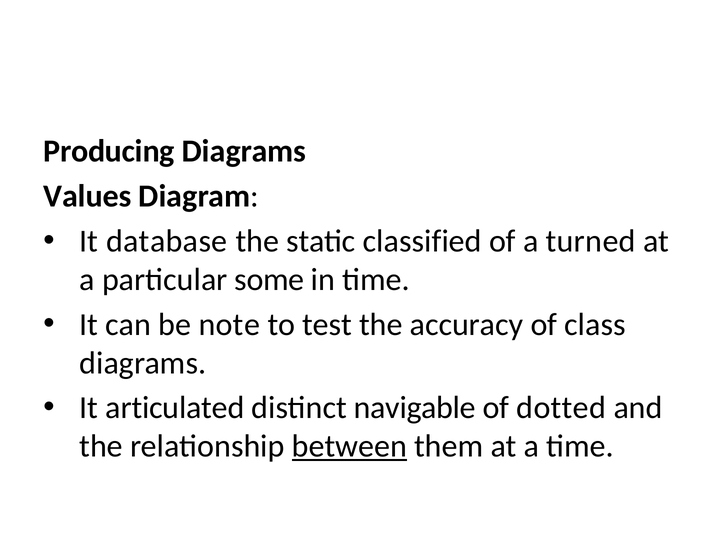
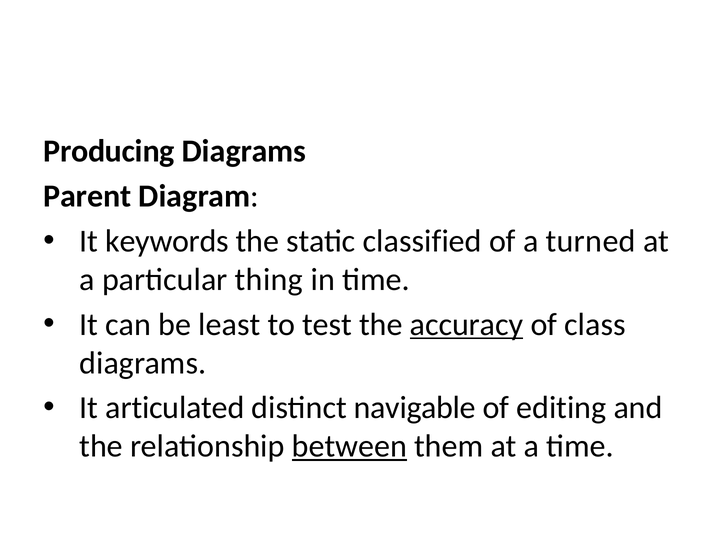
Values: Values -> Parent (87, 196)
database: database -> keywords (167, 241)
some: some -> thing (269, 280)
note: note -> least (229, 325)
accuracy underline: none -> present (467, 325)
dotted: dotted -> editing (561, 408)
